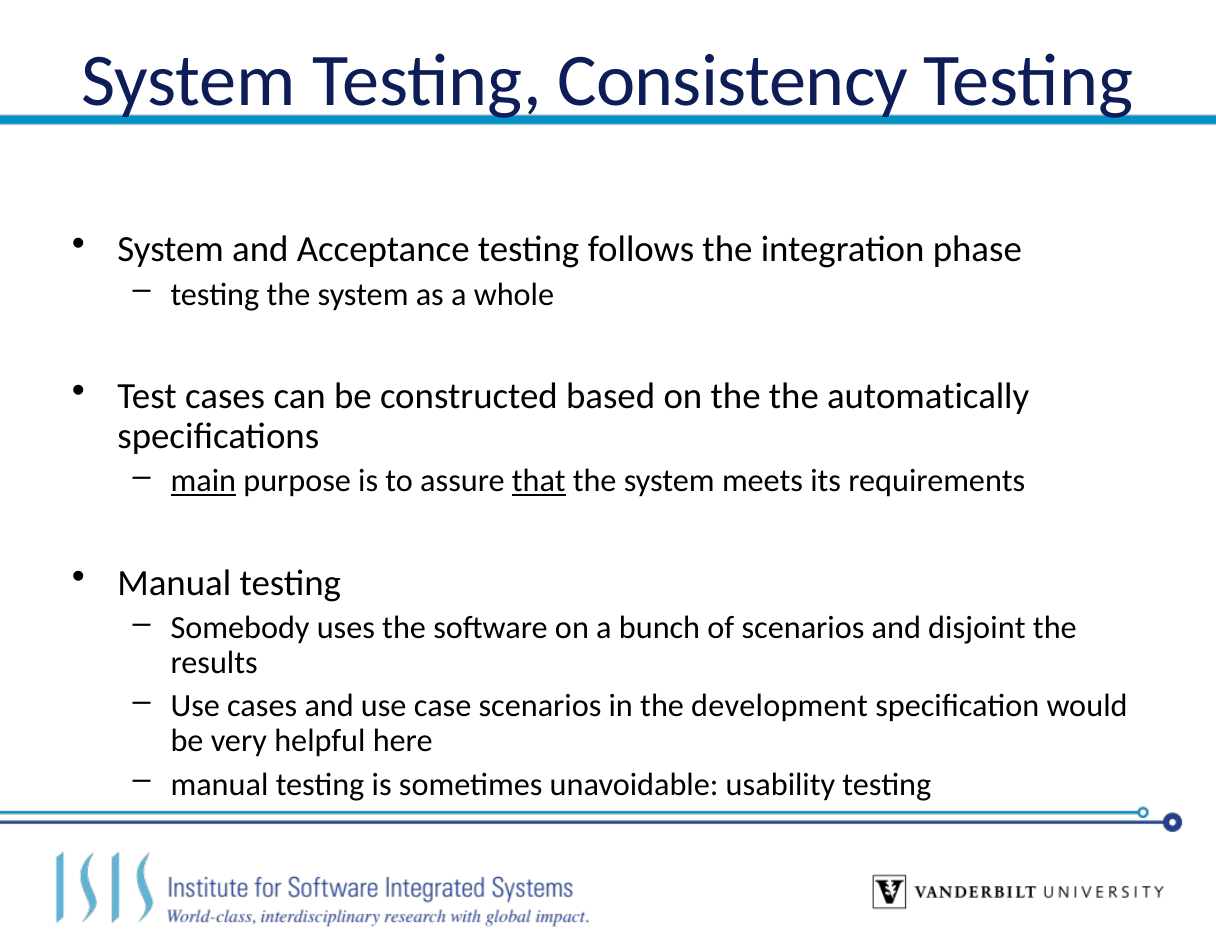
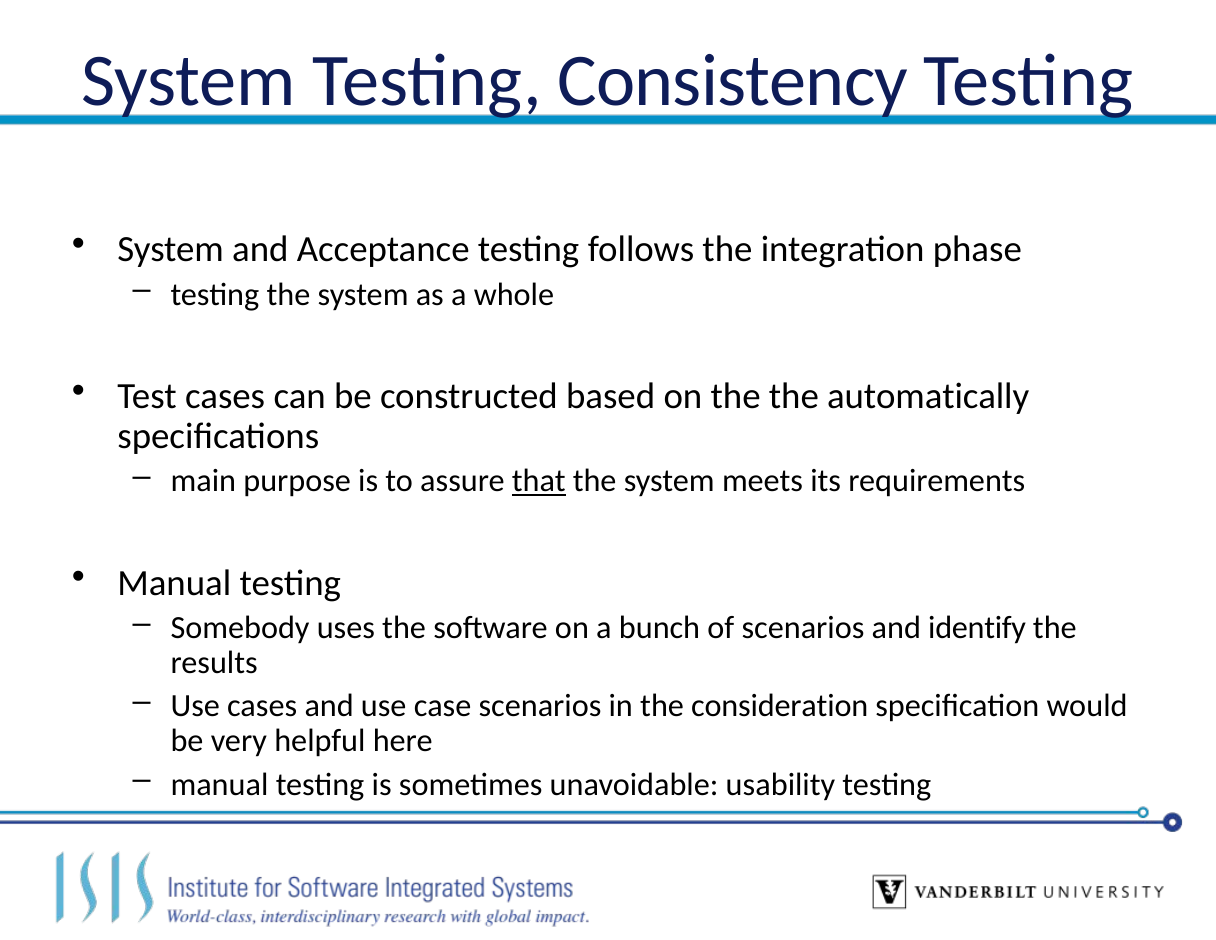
main underline: present -> none (203, 481)
disjoint: disjoint -> identify (977, 628)
development: development -> consideration (780, 706)
